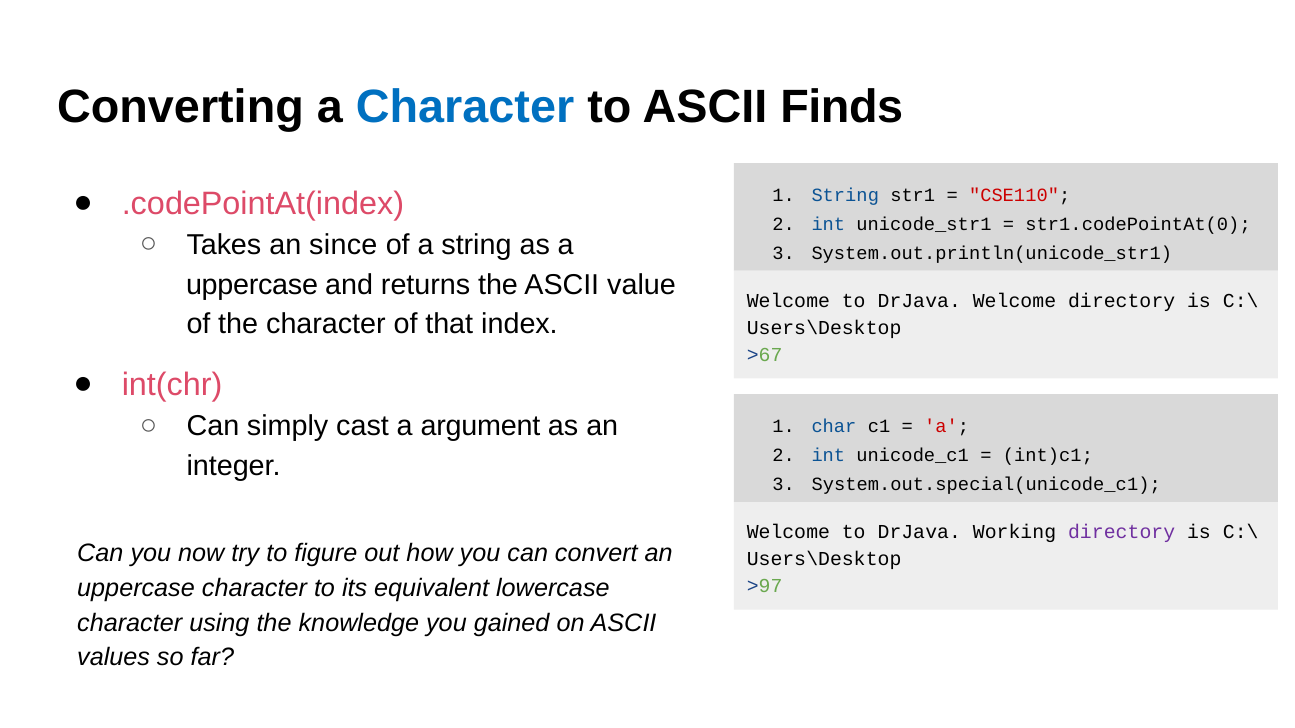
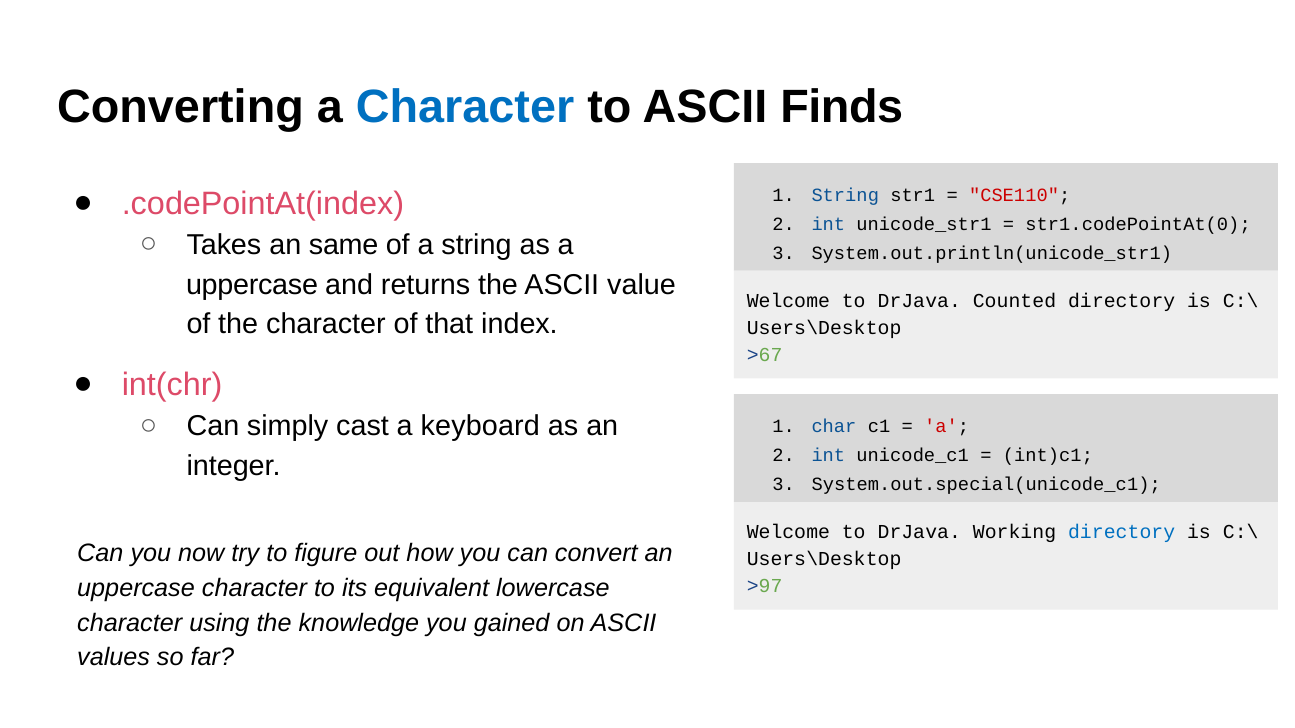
since: since -> same (344, 245)
DrJava Welcome: Welcome -> Counted (1014, 301)
argument: argument -> keyboard (480, 427)
directory colour: purple -> blue (1122, 532)
